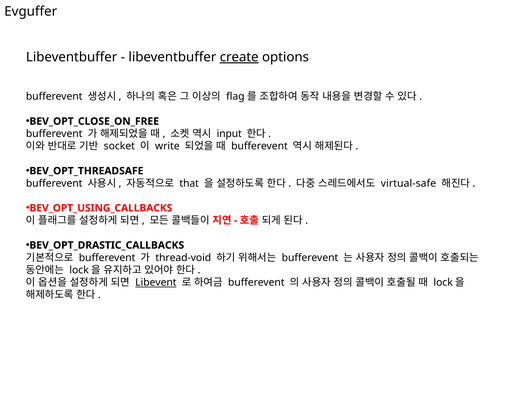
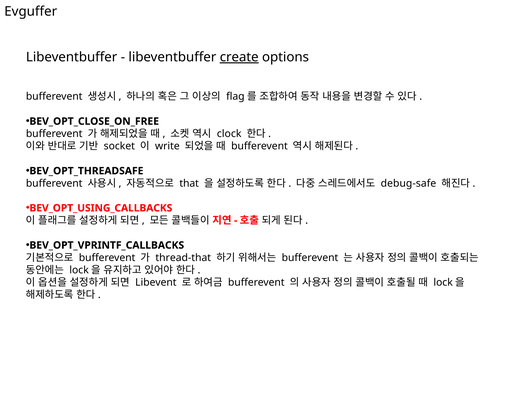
input: input -> clock (229, 134)
virtual-safe: virtual-safe -> debug-safe (408, 183)
BEV_OPT_DRASTIC_CALLBACKS: BEV_OPT_DRASTIC_CALLBACKS -> BEV_OPT_VPRINTF_CALLBACKS (107, 245)
thread-void: thread-void -> thread-that (183, 258)
Libevent underline: present -> none (156, 283)
